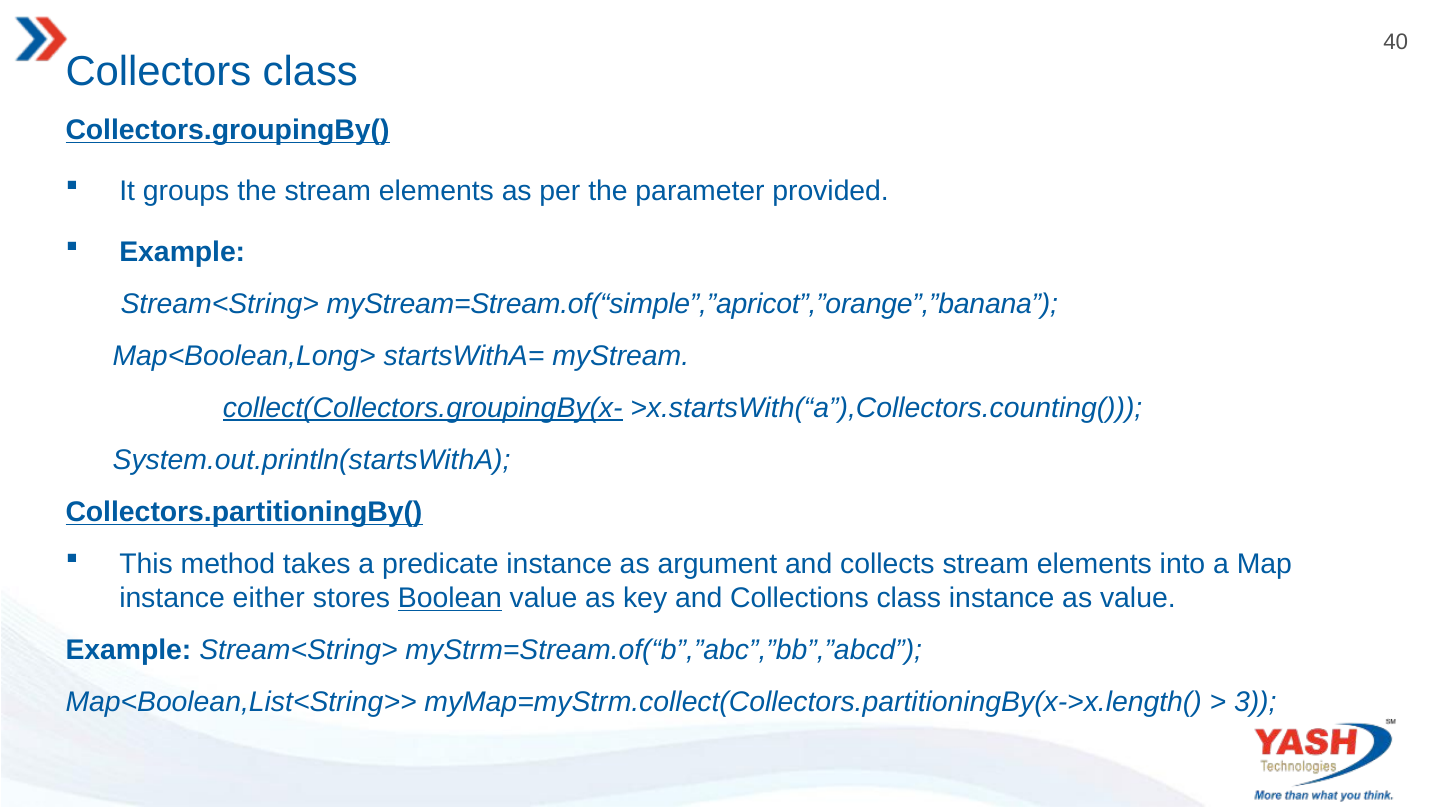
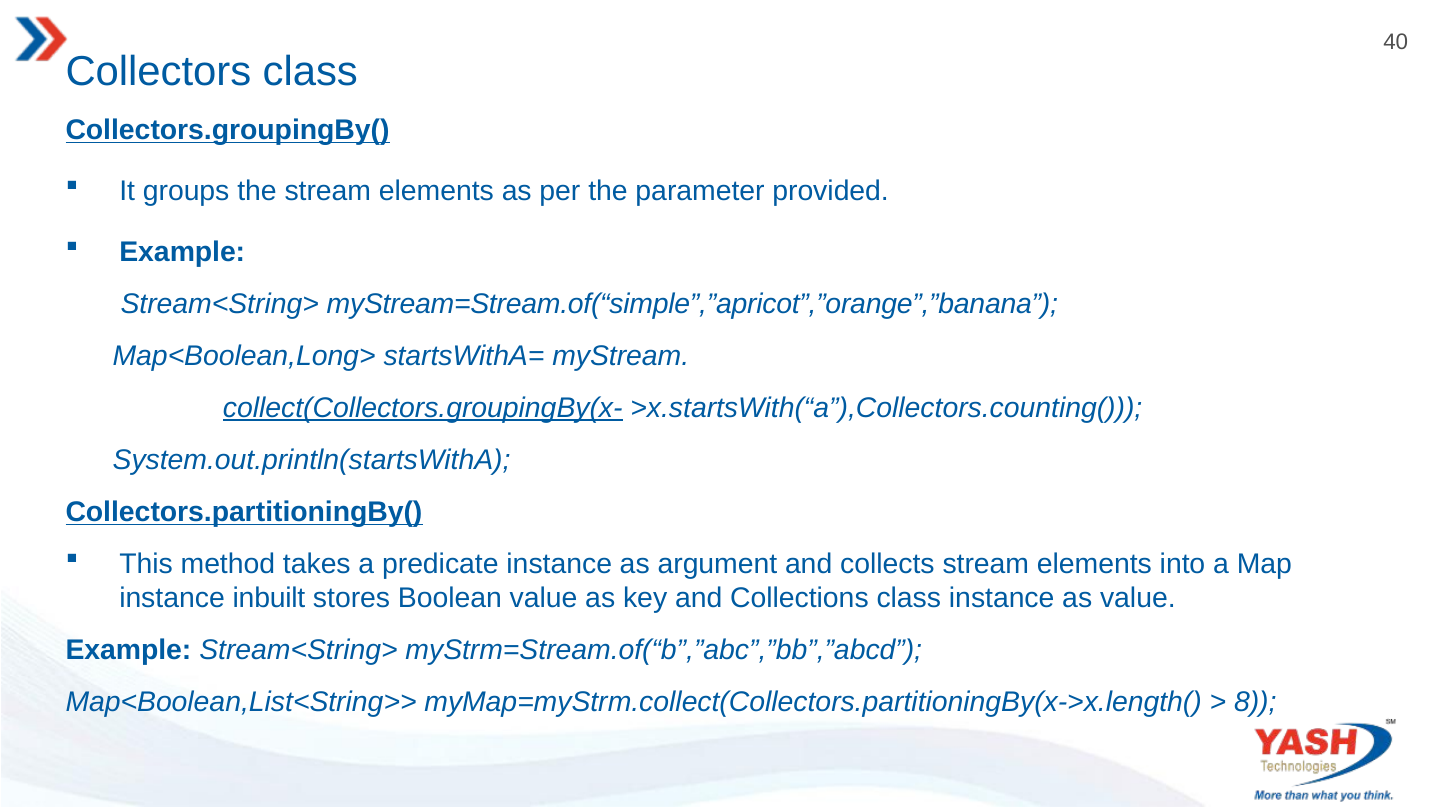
either: either -> inbuilt (269, 599)
Boolean underline: present -> none (450, 599)
3: 3 -> 8 (1255, 703)
